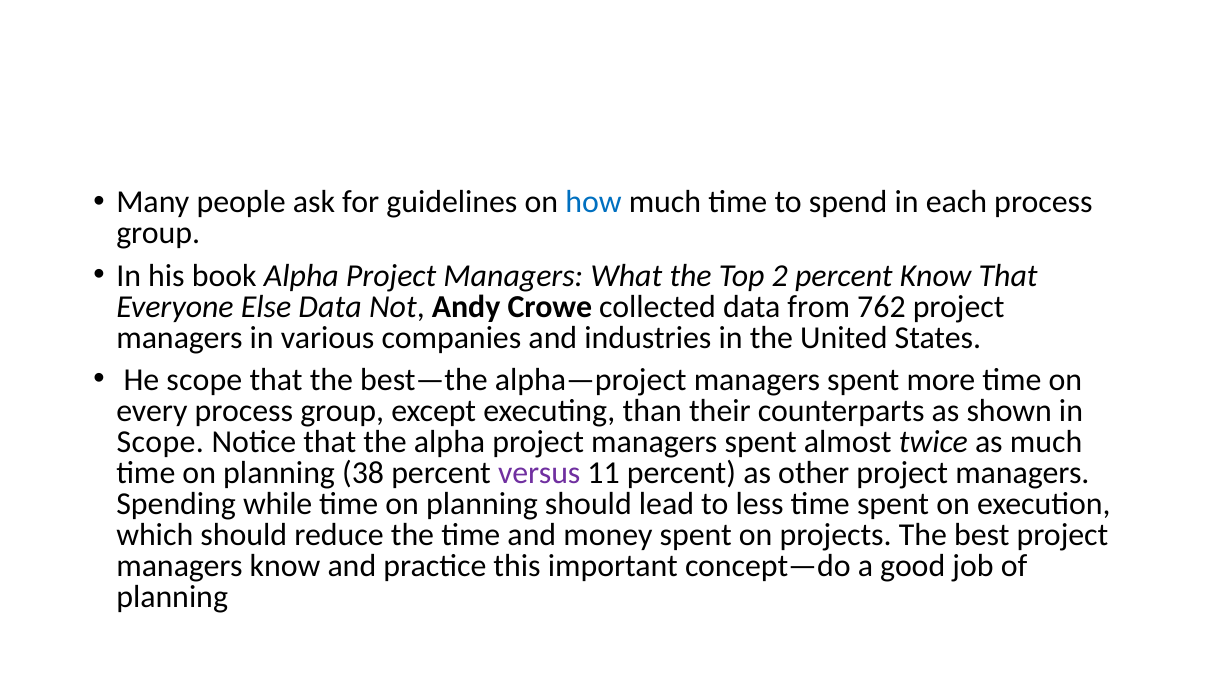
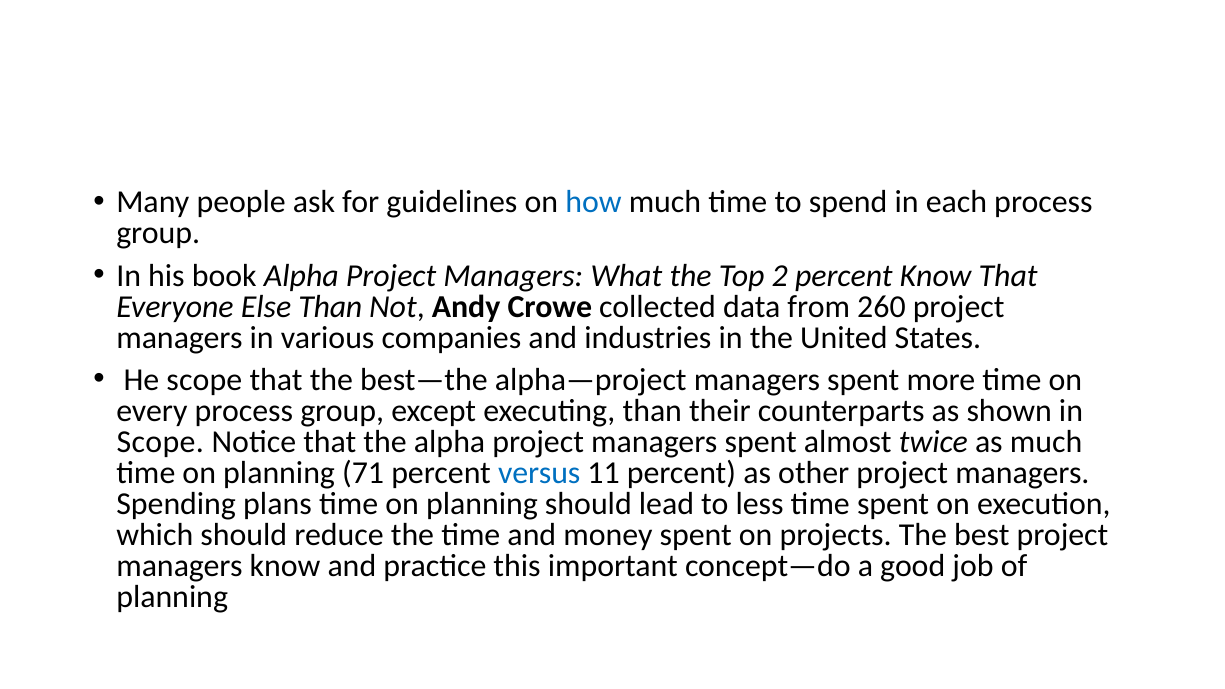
Else Data: Data -> Than (330, 307)
762: 762 -> 260 (881, 307)
38: 38 -> 71 (363, 473)
versus colour: purple -> blue (539, 473)
while: while -> plans (278, 504)
